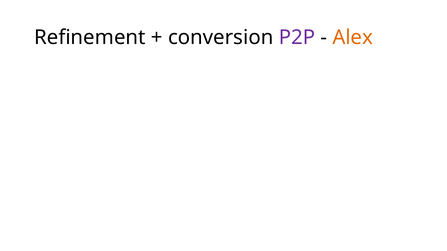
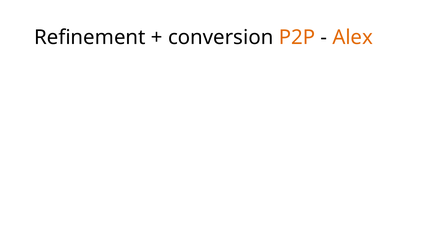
P2P colour: purple -> orange (297, 38)
